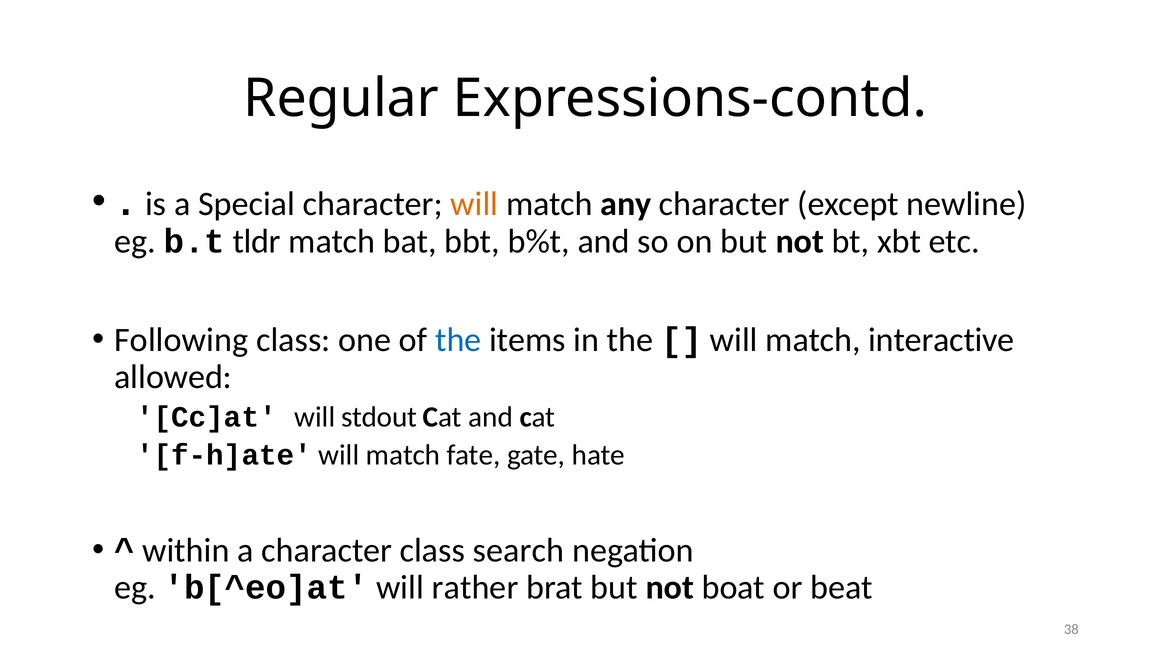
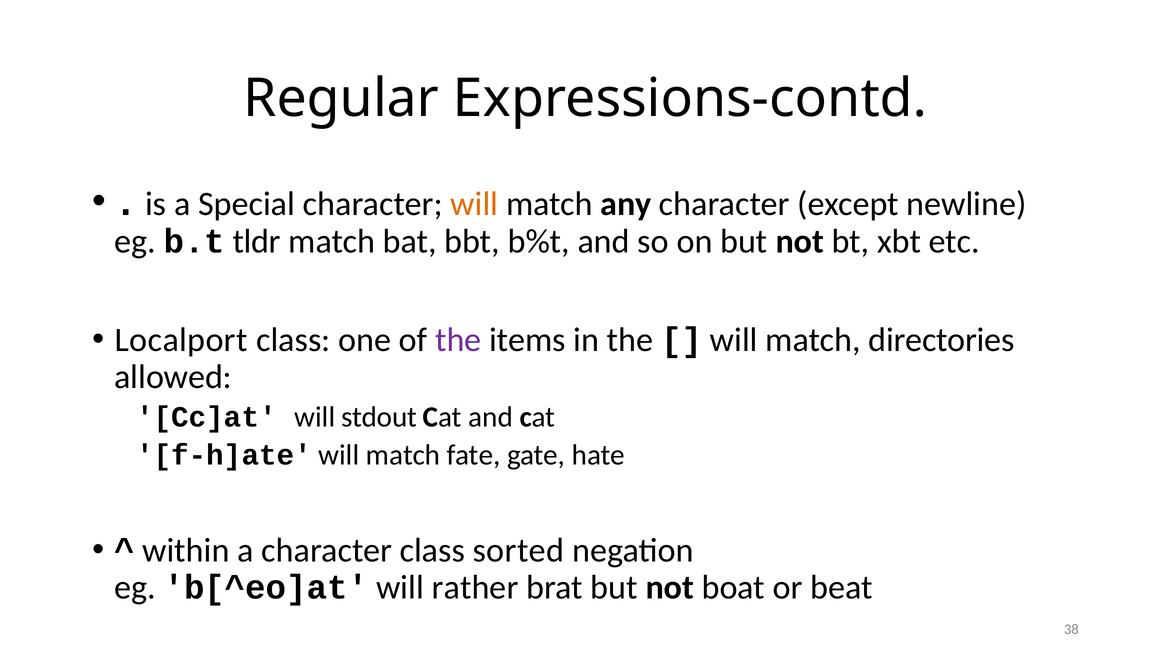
Following: Following -> Localport (181, 340)
the colour: blue -> purple (458, 340)
interactive: interactive -> directories (941, 340)
search: search -> sorted (518, 550)
